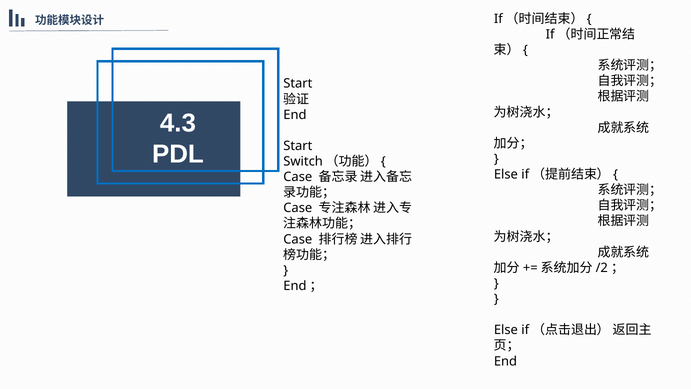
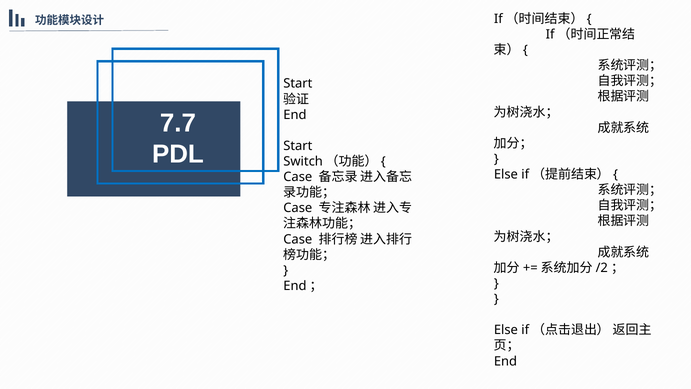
4.3: 4.3 -> 7.7 (178, 123)
